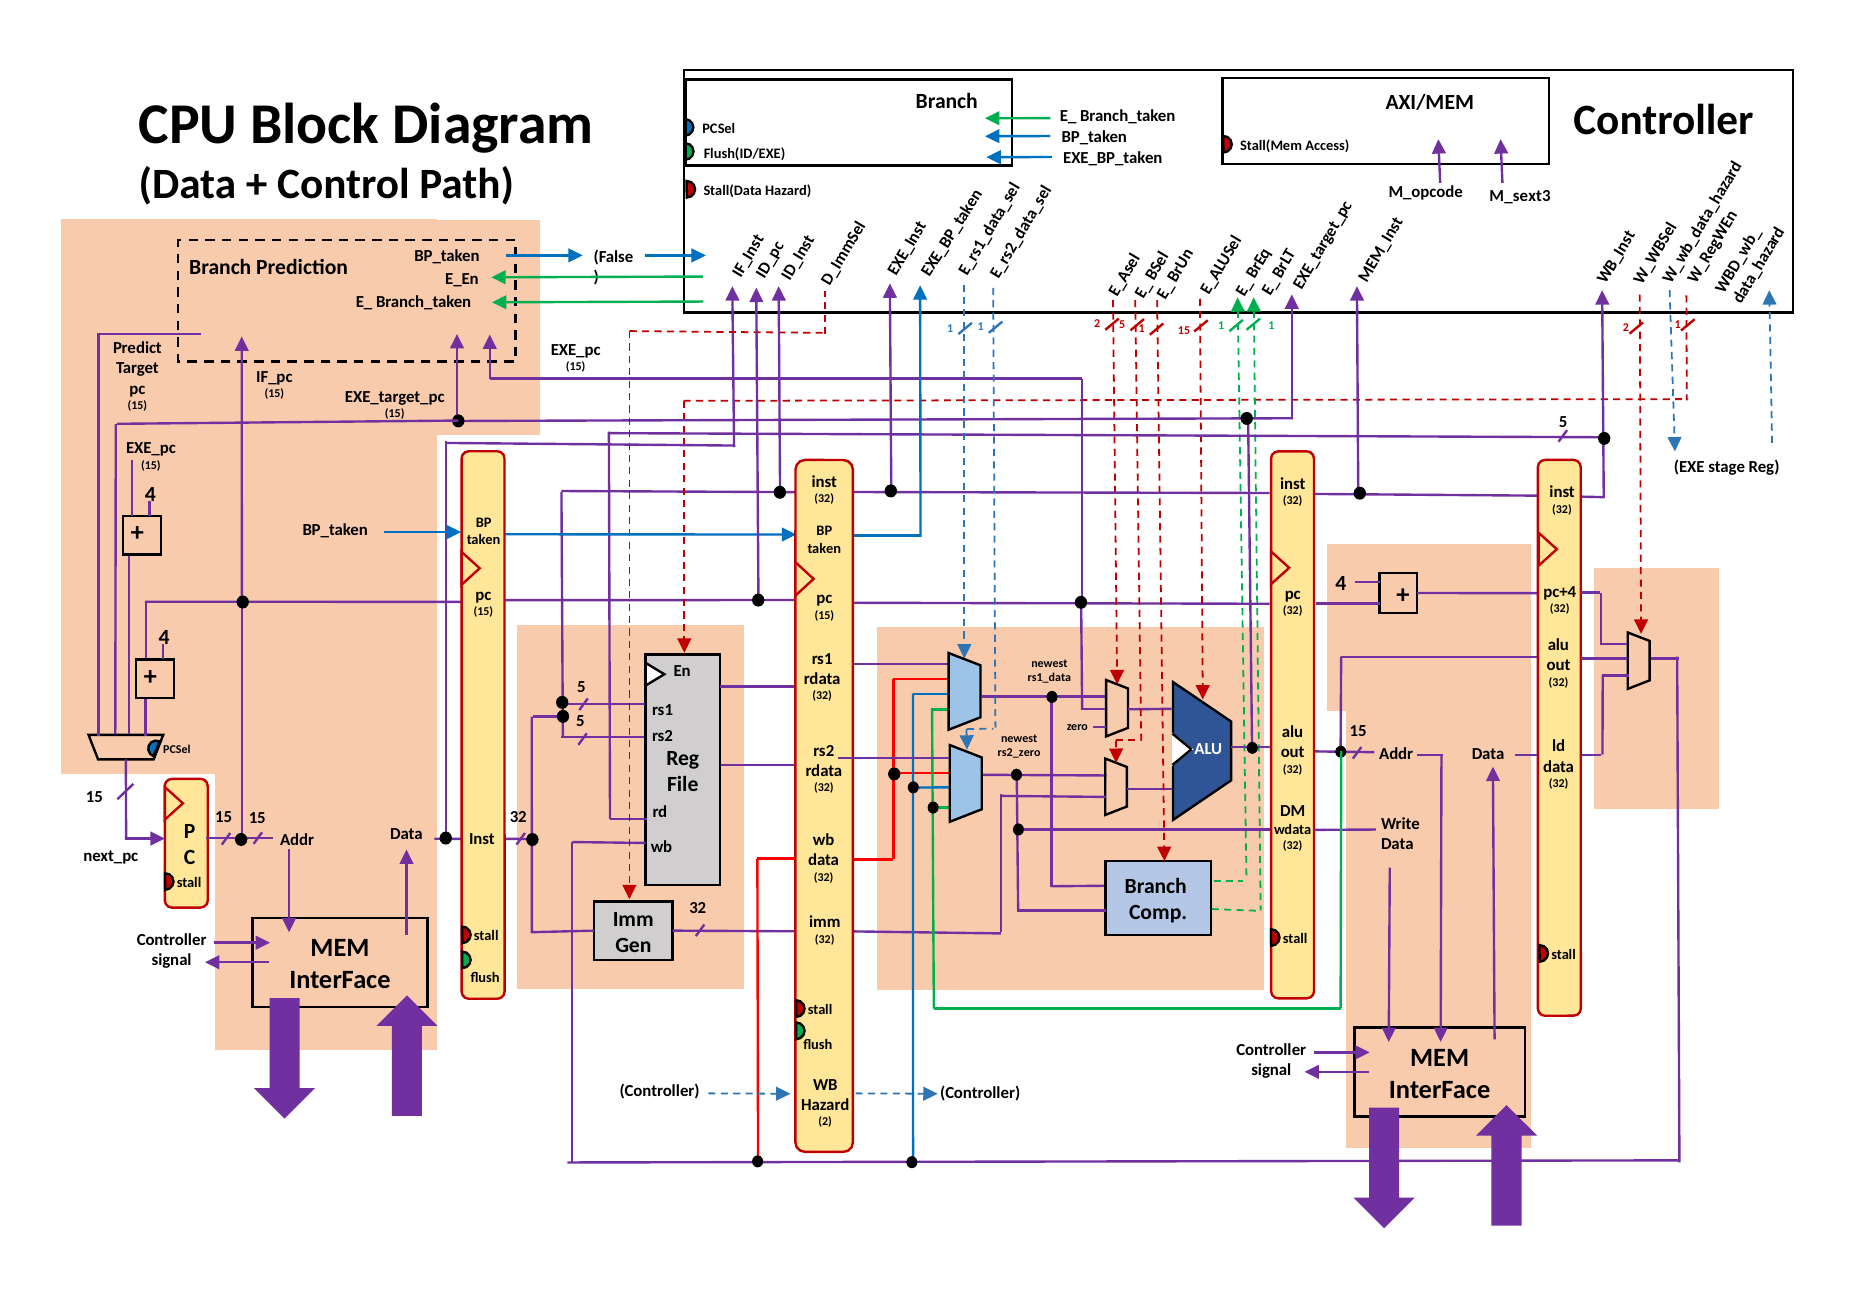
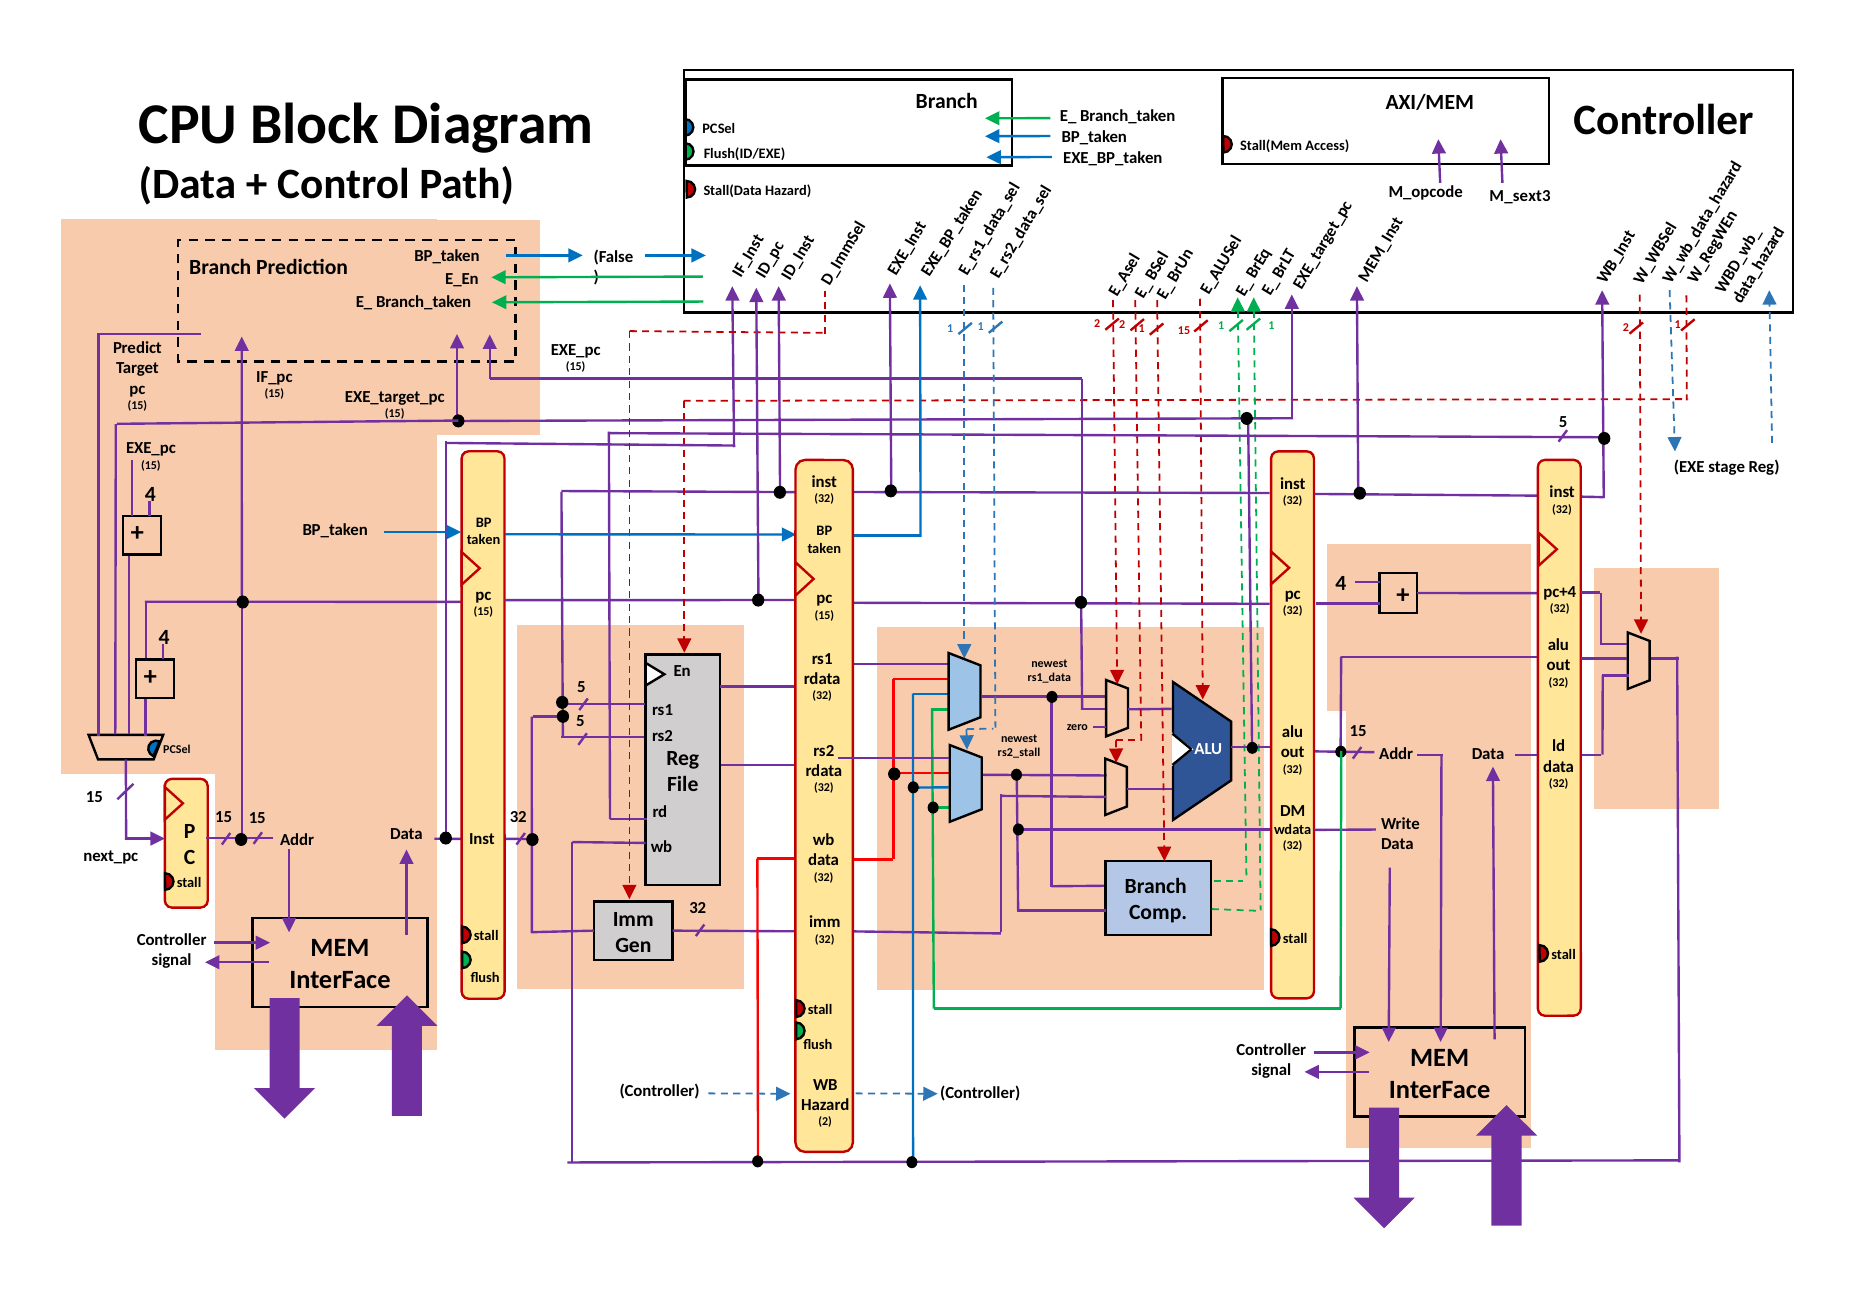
2 5: 5 -> 2 (1122, 325)
rs2_zero: rs2_zero -> rs2_stall (1019, 753)
